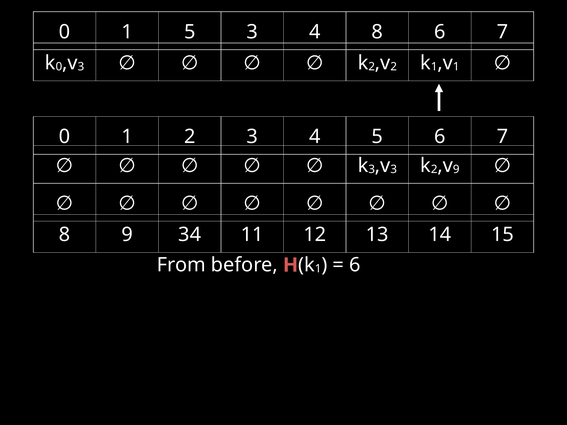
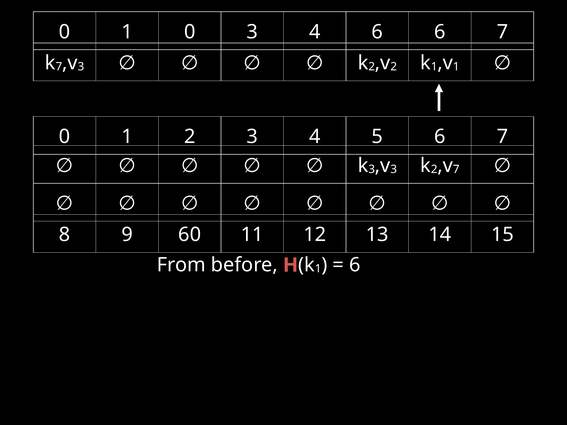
1 5: 5 -> 0 (190, 32)
4 8: 8 -> 6 (377, 32)
0: 0 -> 7 (59, 67)
9: 9 -> 7 (456, 169)
34: 34 -> 60 (190, 235)
